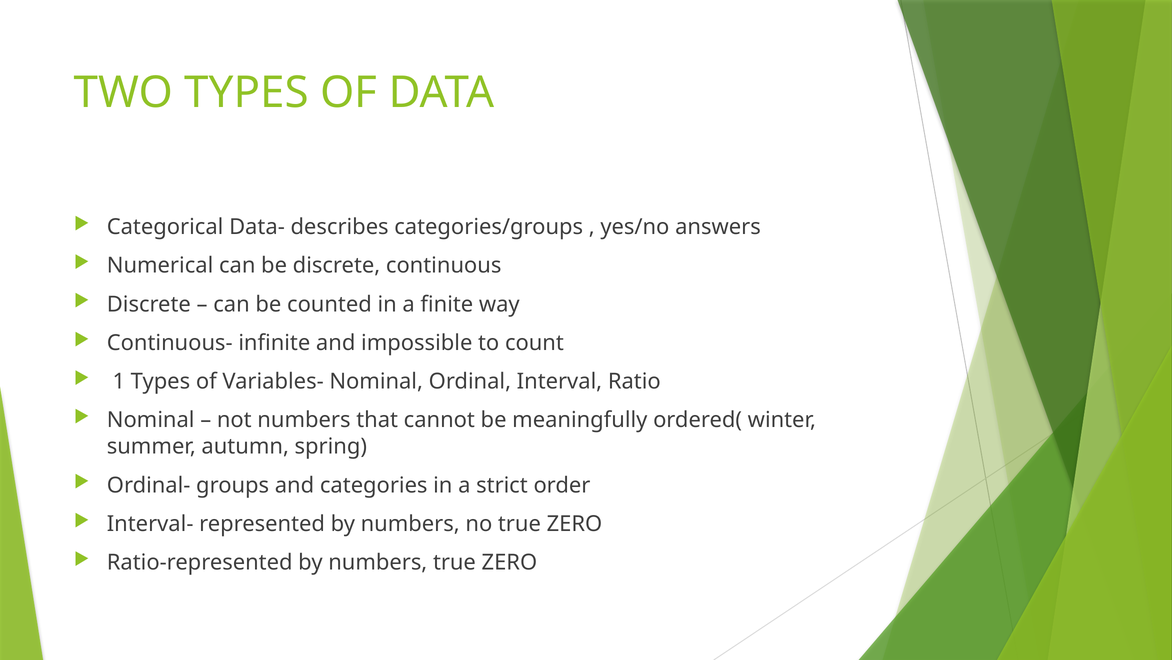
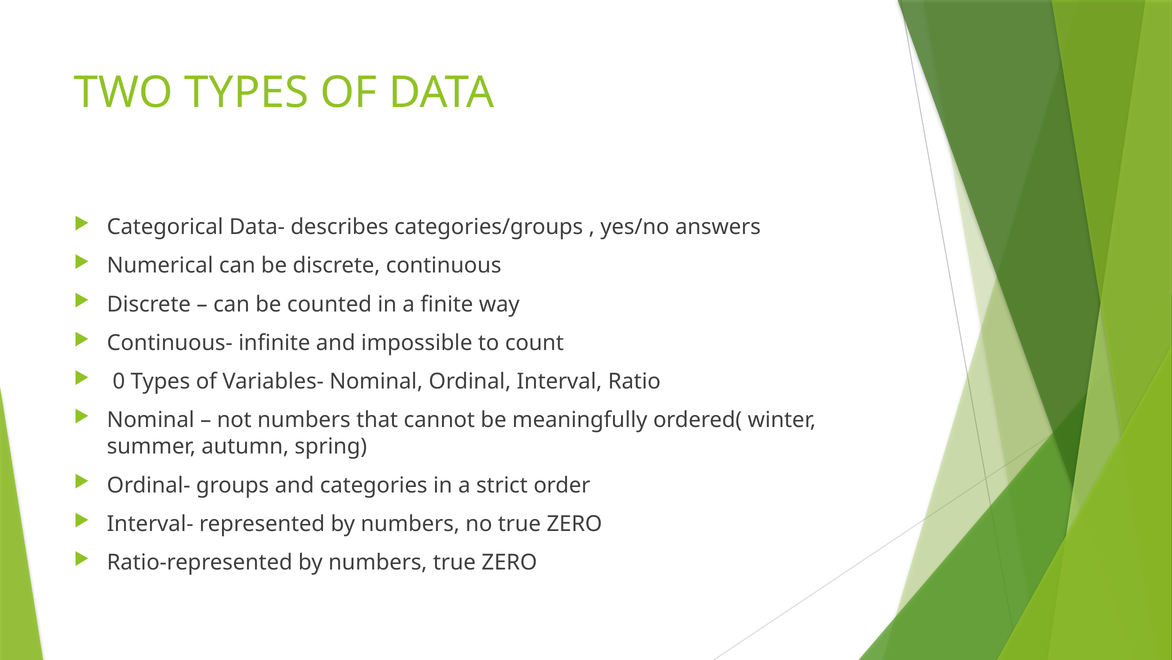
1: 1 -> 0 (119, 381)
